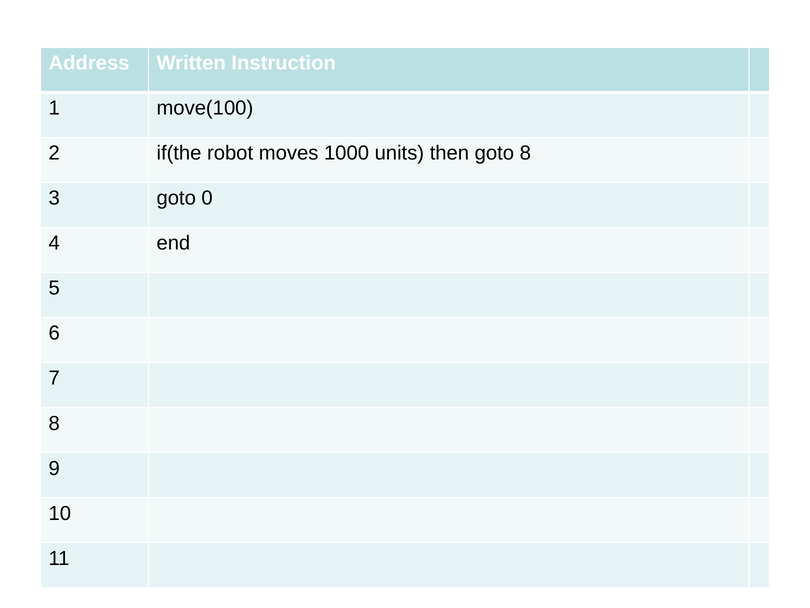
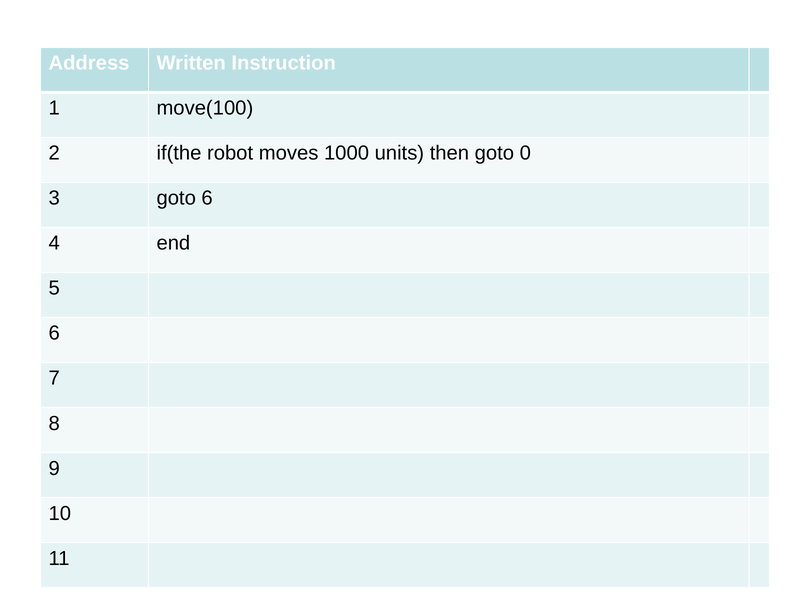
goto 8: 8 -> 0 (525, 153)
goto 0: 0 -> 6 (207, 198)
